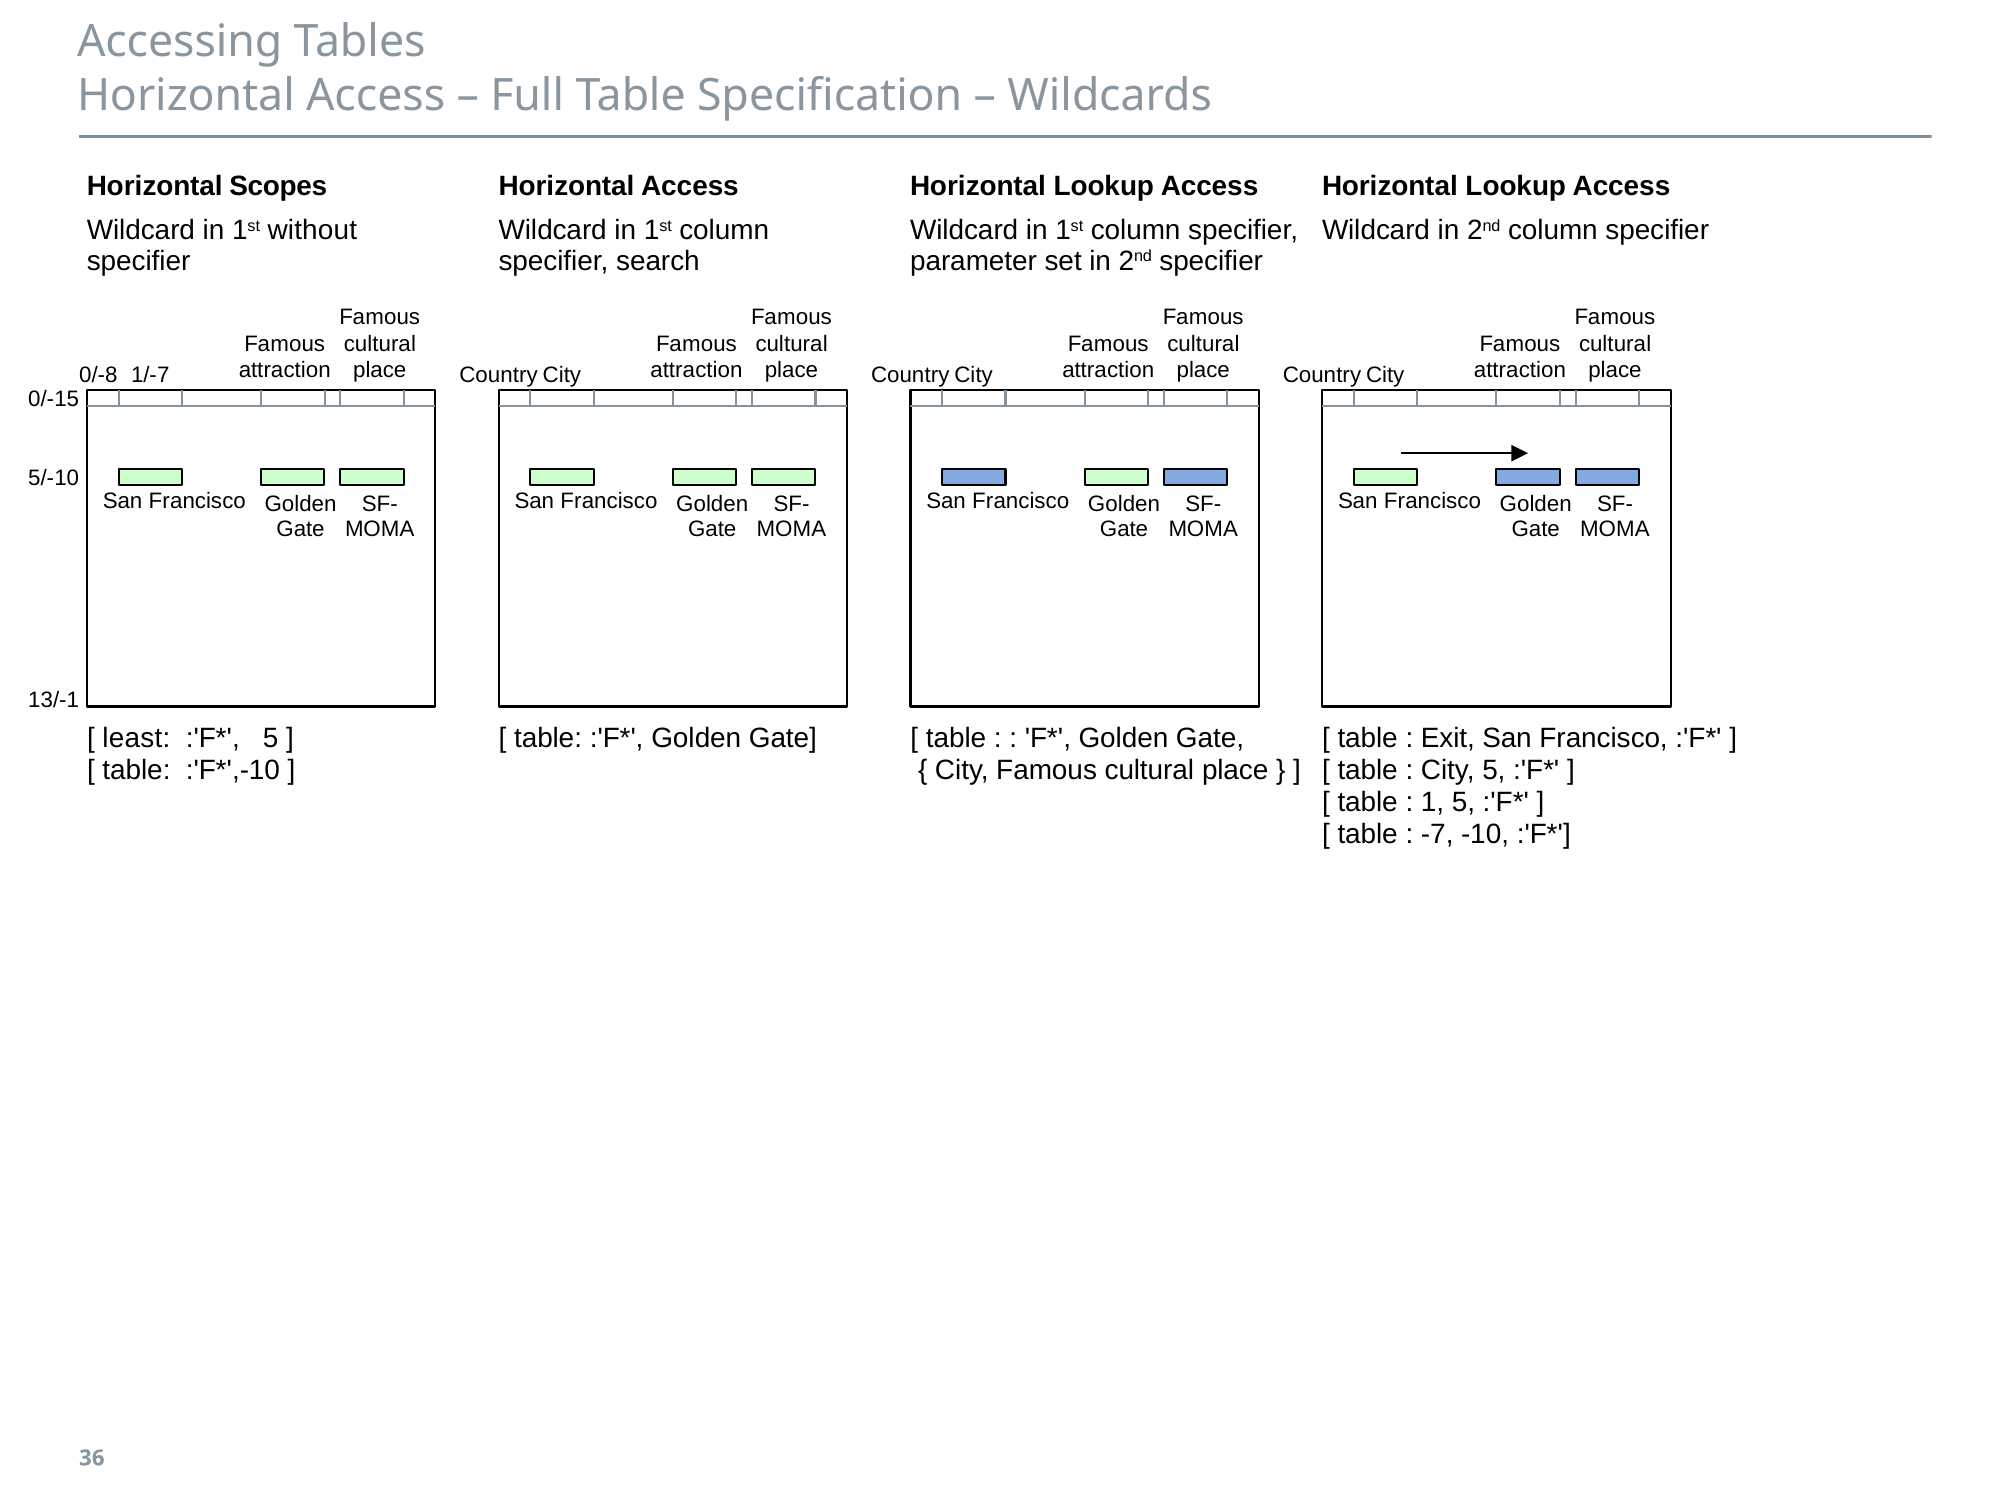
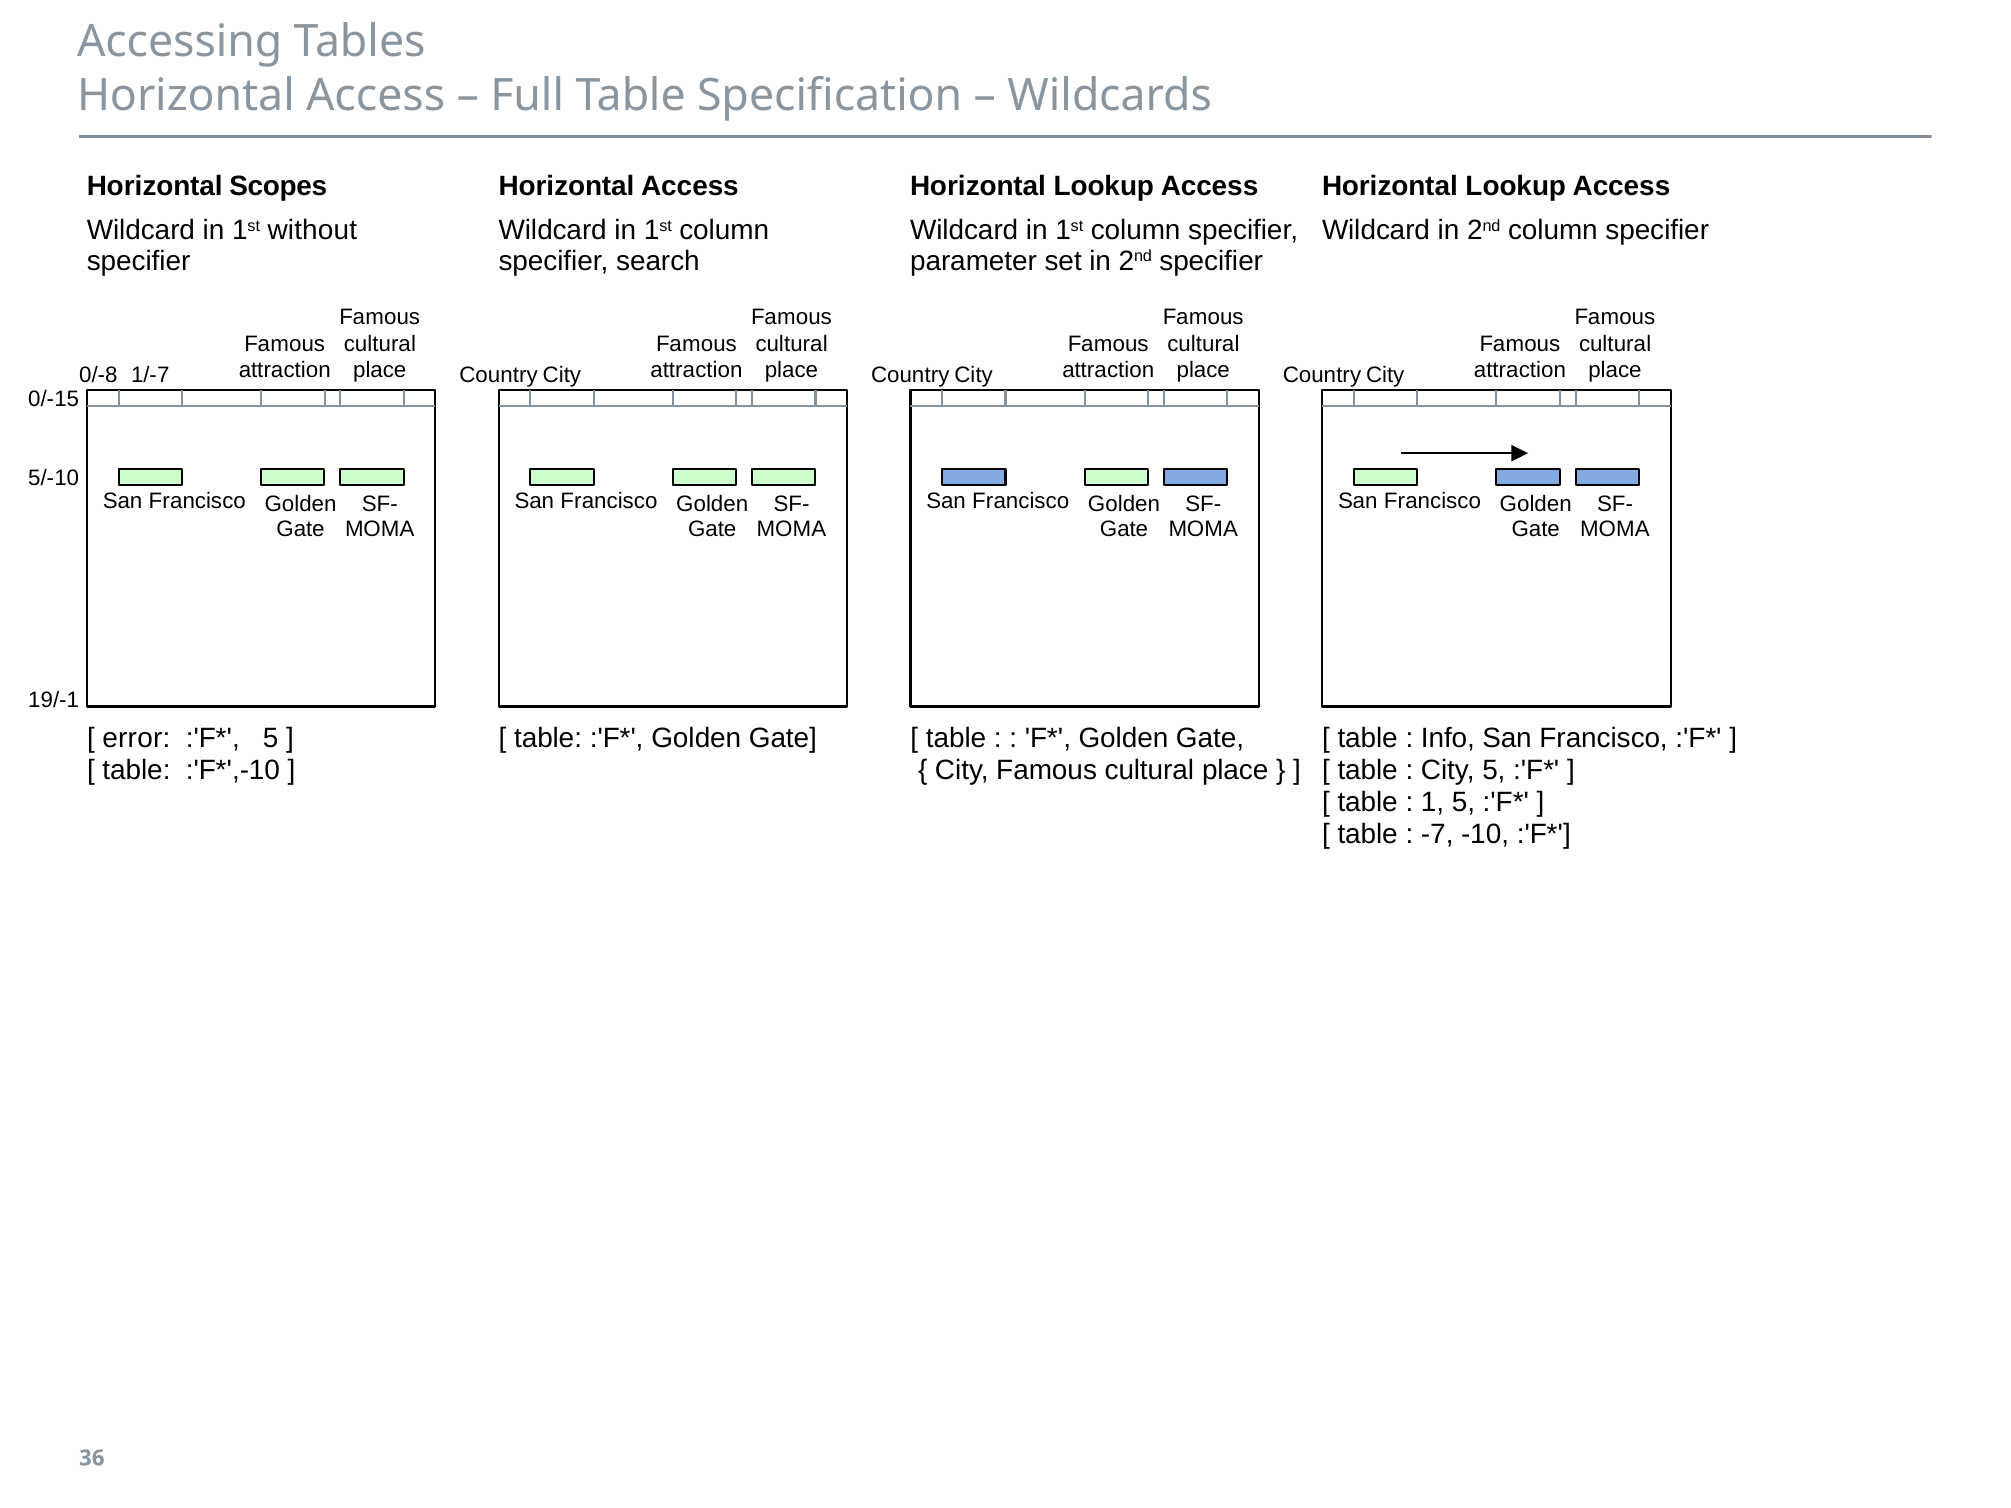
13/-1: 13/-1 -> 19/-1 (54, 700)
least: least -> error (136, 739)
Exit: Exit -> Info (1448, 739)
